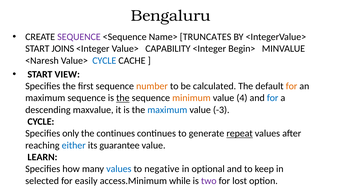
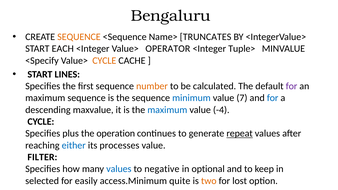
SEQUENCE colour: purple -> orange (79, 37)
JOINS: JOINS -> EACH (63, 49)
CAPABILITY: CAPABILITY -> OPERATOR (168, 49)
Begin>: Begin> -> Tuple> (242, 49)
<Naresh: <Naresh -> <Specify (42, 61)
CYCLE colour: blue -> orange (104, 61)
VIEW: VIEW -> LINES (67, 74)
for colour: orange -> purple (292, 86)
the underline: present -> none (123, 98)
minimum colour: orange -> blue (191, 98)
4: 4 -> 7 (242, 98)
-3: -3 -> -4 (221, 110)
only: only -> plus (71, 134)
the continues: continues -> operation (116, 134)
guarantee: guarantee -> processes (119, 145)
LEARN: LEARN -> FILTER (42, 157)
while: while -> quite (180, 181)
two colour: purple -> orange (209, 181)
